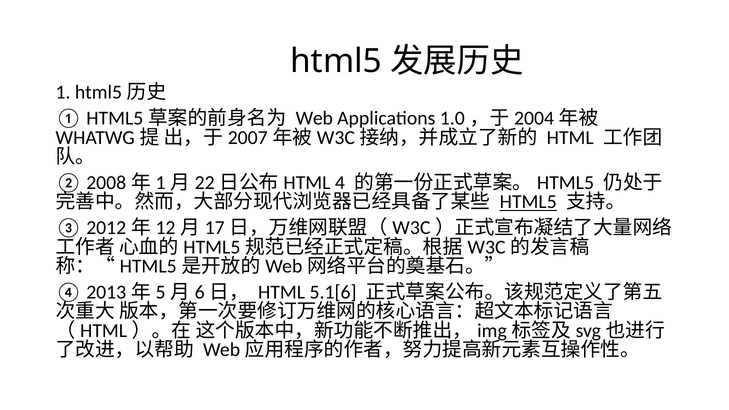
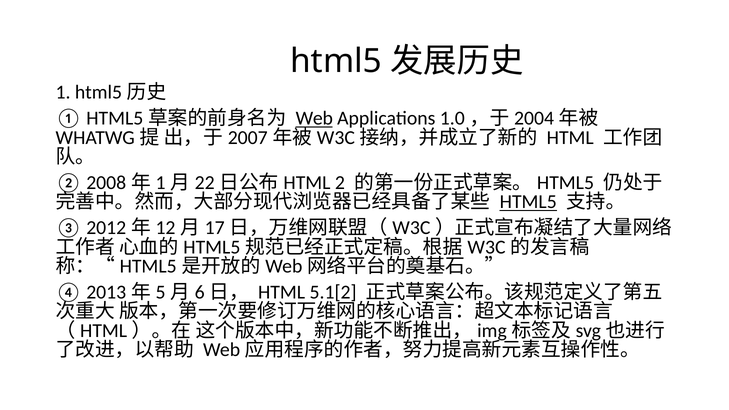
Web underline: none -> present (314, 118)
4: 4 -> 2 (340, 183)
5.1[6: 5.1[6 -> 5.1[2 (333, 292)
